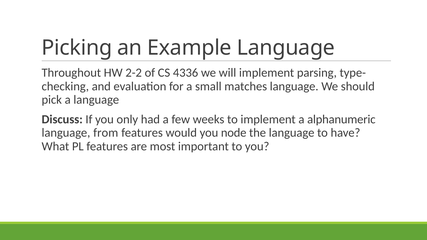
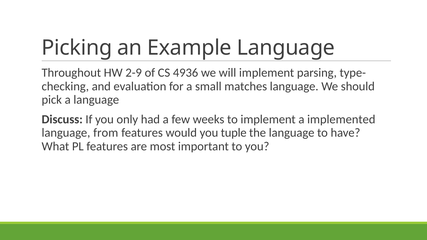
2-2: 2-2 -> 2-9 (134, 73)
4336: 4336 -> 4936 (186, 73)
alphanumeric: alphanumeric -> implemented (341, 119)
node: node -> tuple (234, 133)
